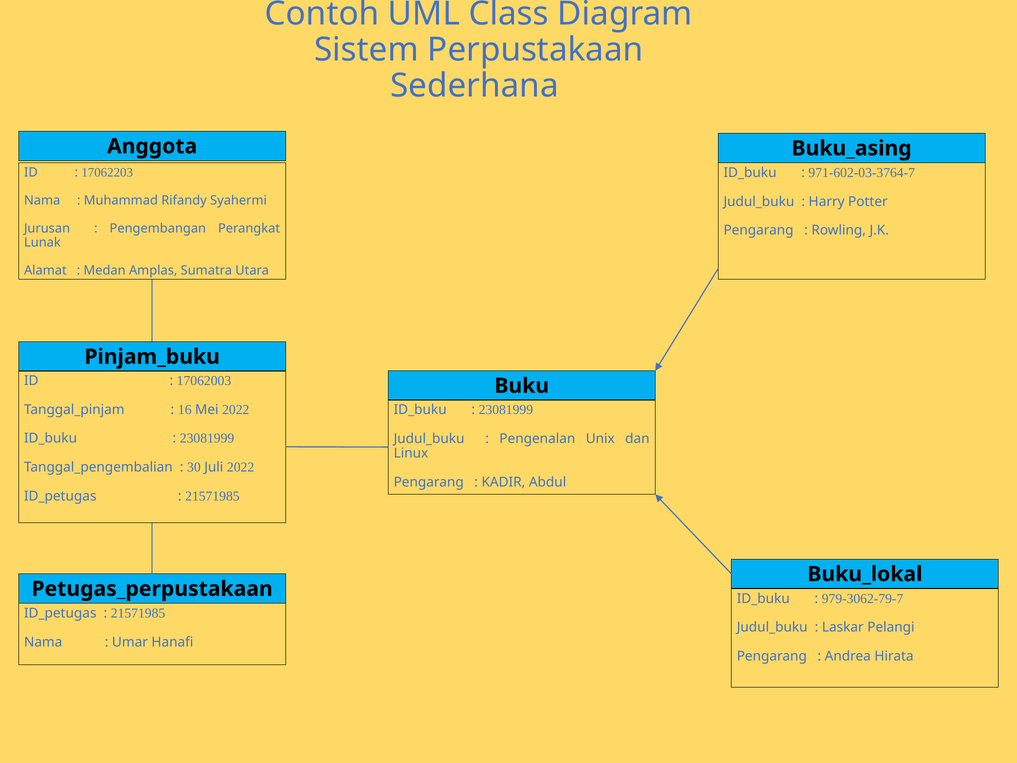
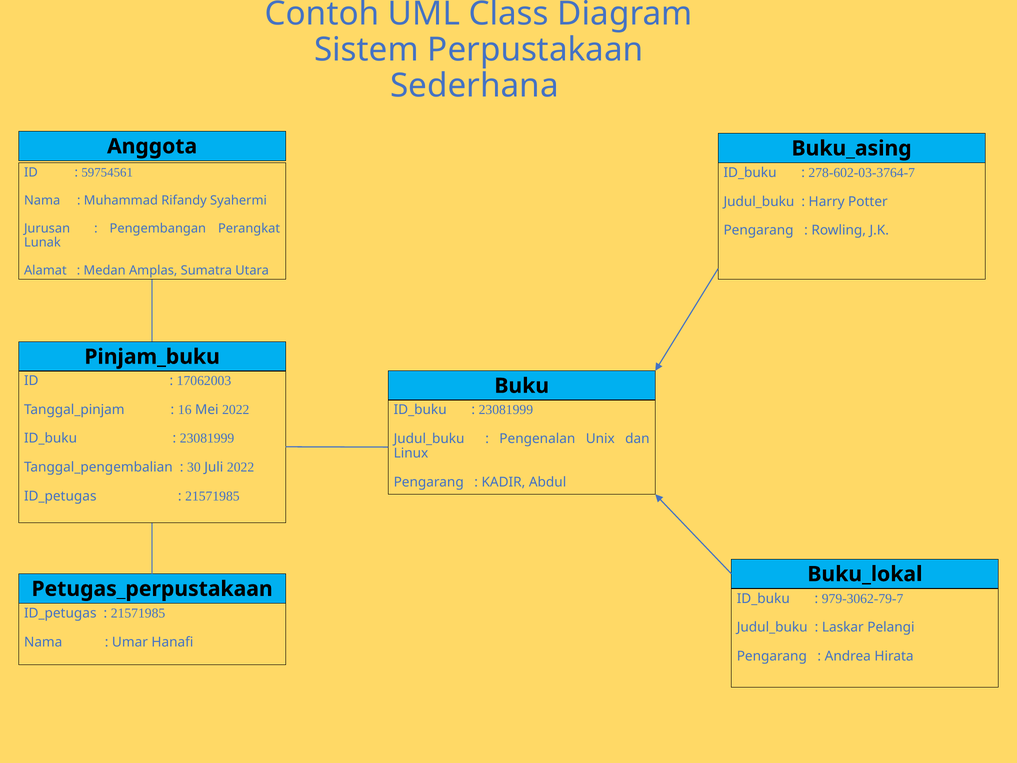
17062203: 17062203 -> 59754561 (107, 172)
971-602-03-3764-7: 971-602-03-3764-7 -> 278-602-03-3764-7 (862, 173)
